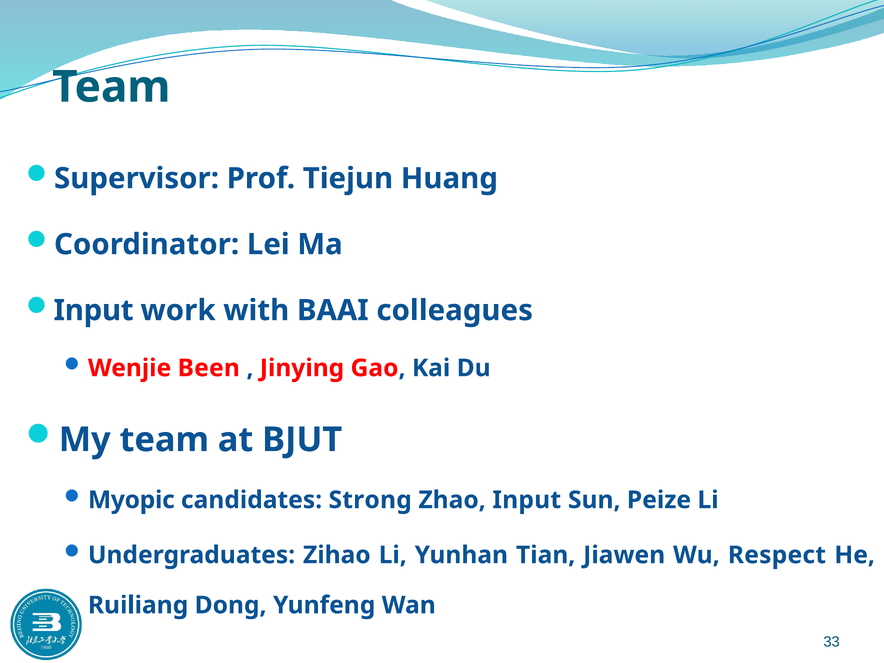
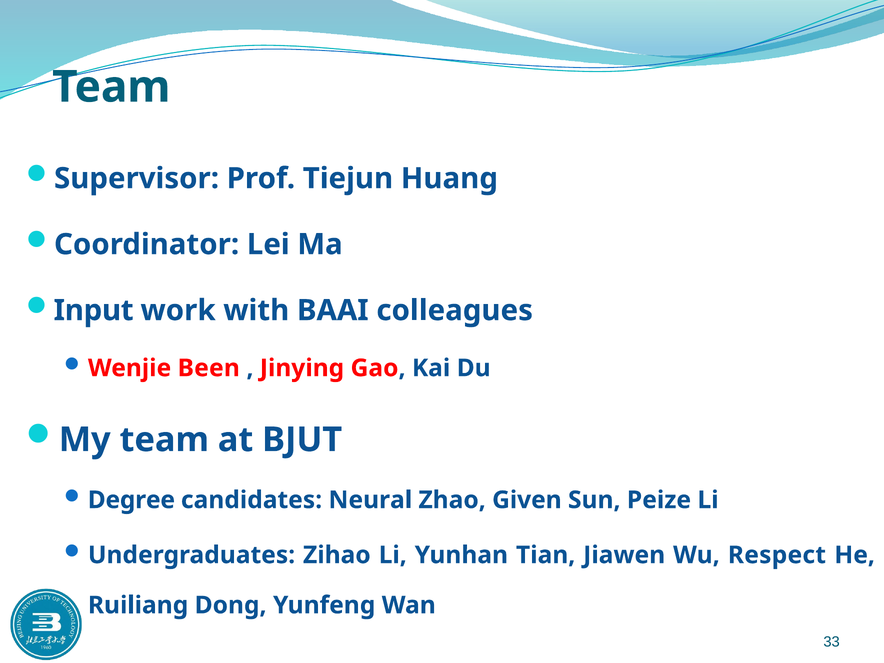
Myopic: Myopic -> Degree (131, 500)
Strong: Strong -> Neural (370, 500)
Zhao Input: Input -> Given (527, 500)
